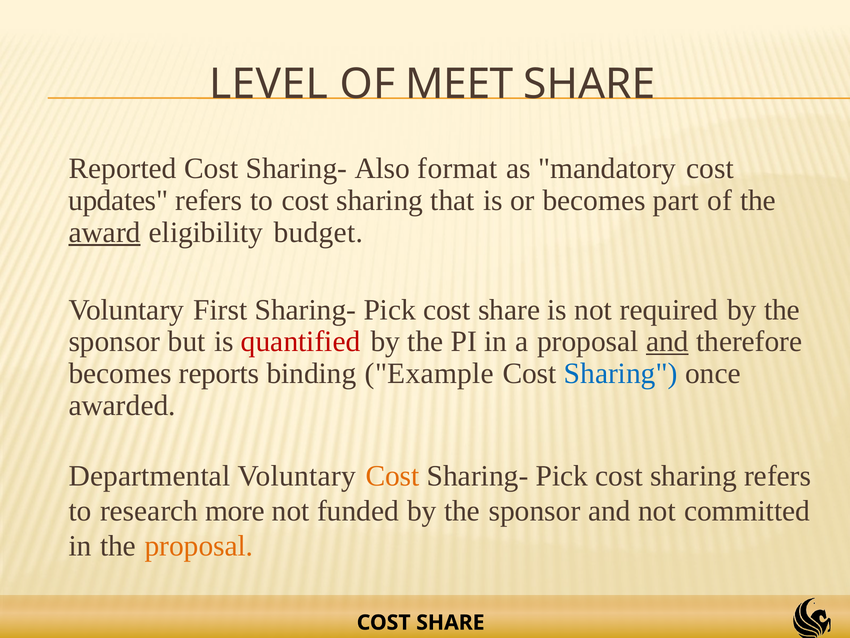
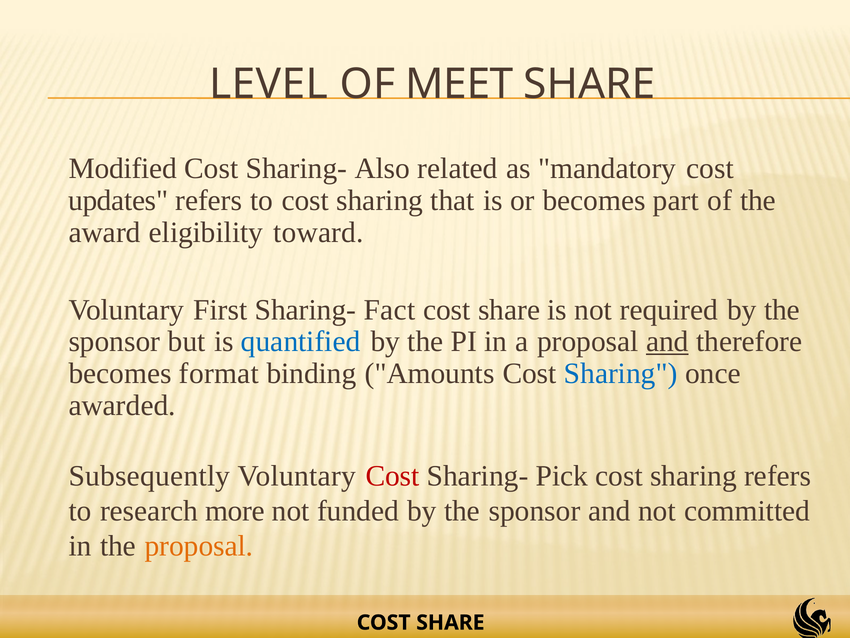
Reported: Reported -> Modified (123, 168)
format: format -> related (458, 168)
award underline: present -> none (105, 232)
budget: budget -> toward (319, 232)
Pick: Pick -> Fact (390, 310)
quantified colour: red -> blue (301, 341)
reports: reports -> format (219, 373)
Example: Example -> Amounts (430, 373)
Departmental: Departmental -> Subsequently (149, 475)
Cost colour: orange -> red (393, 475)
